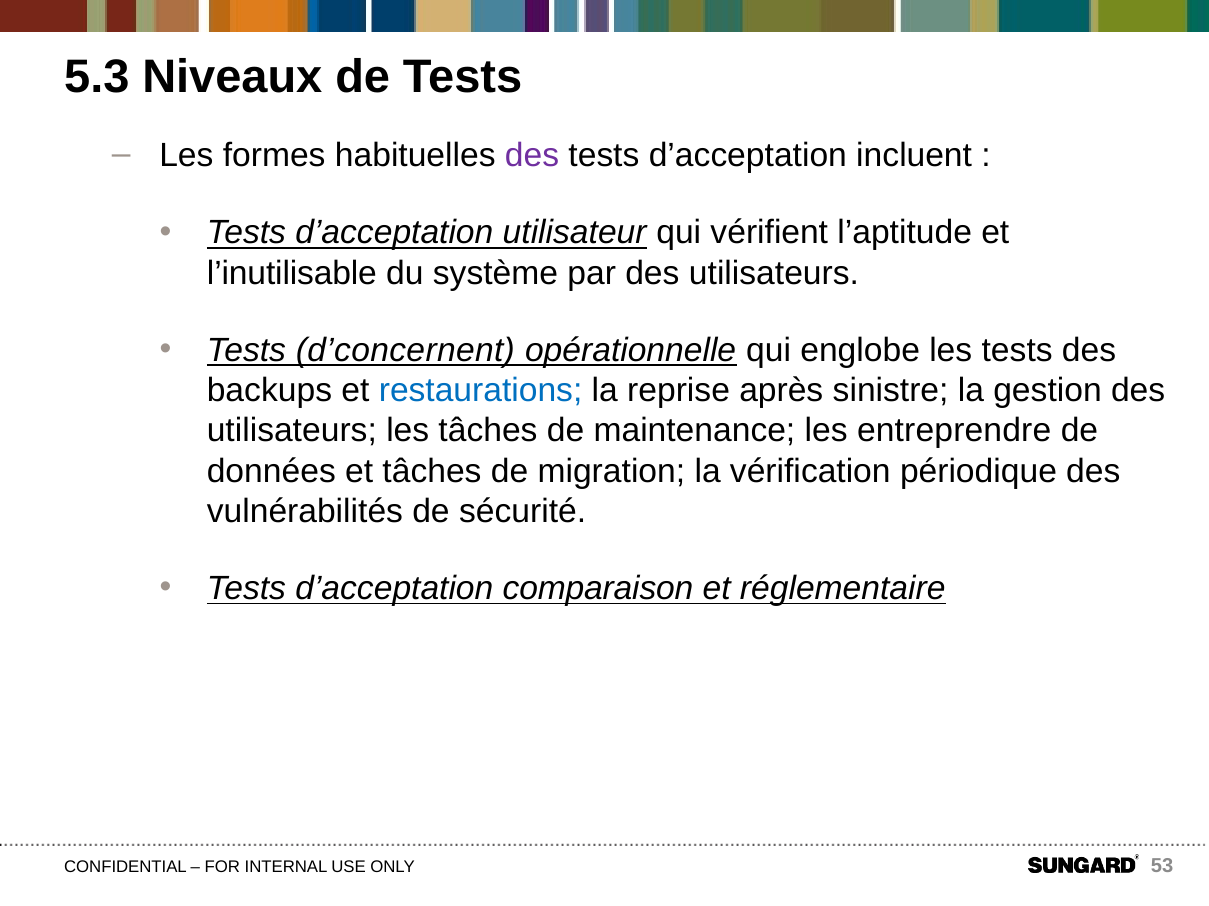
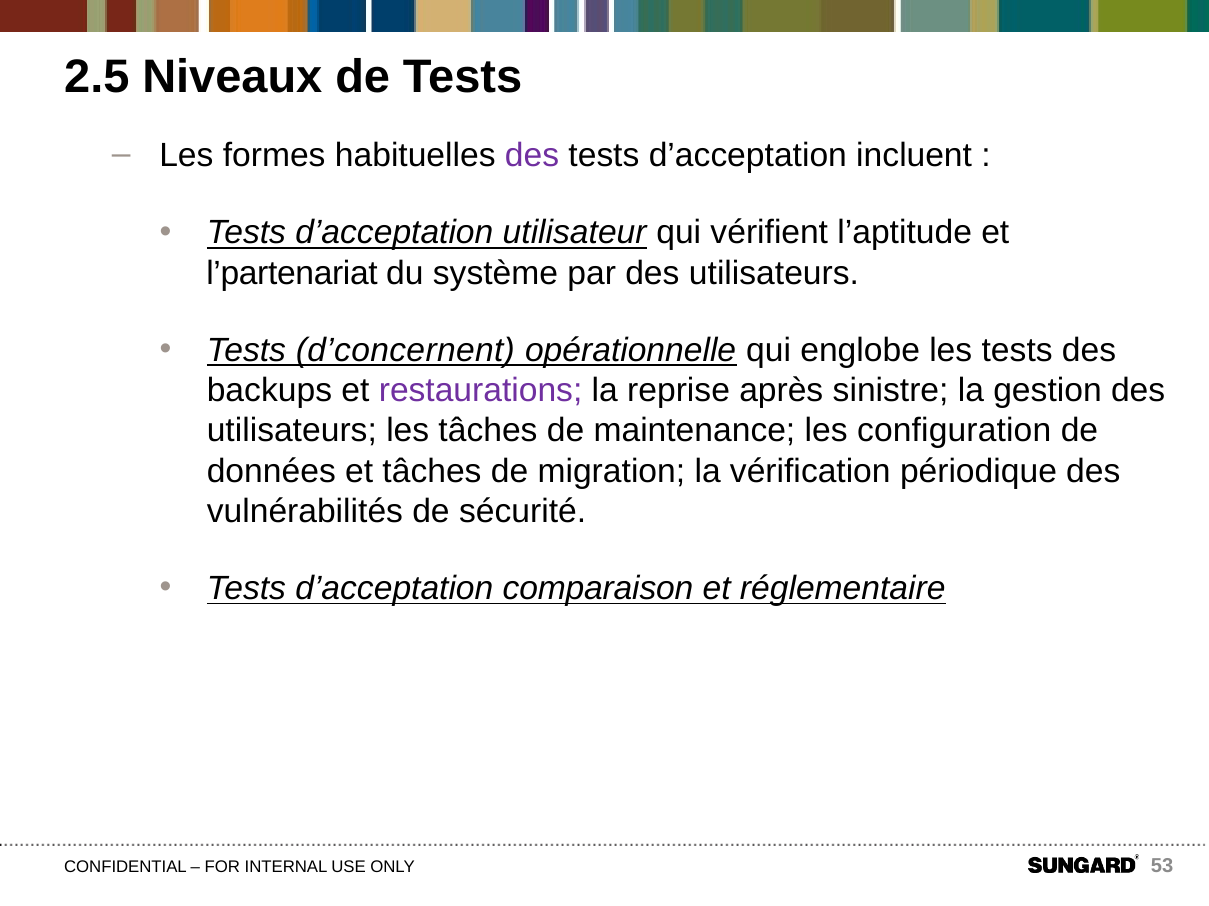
5.3: 5.3 -> 2.5 (97, 77)
l’inutilisable: l’inutilisable -> l’partenariat (292, 273)
restaurations colour: blue -> purple (481, 391)
entreprendre: entreprendre -> configuration (954, 431)
